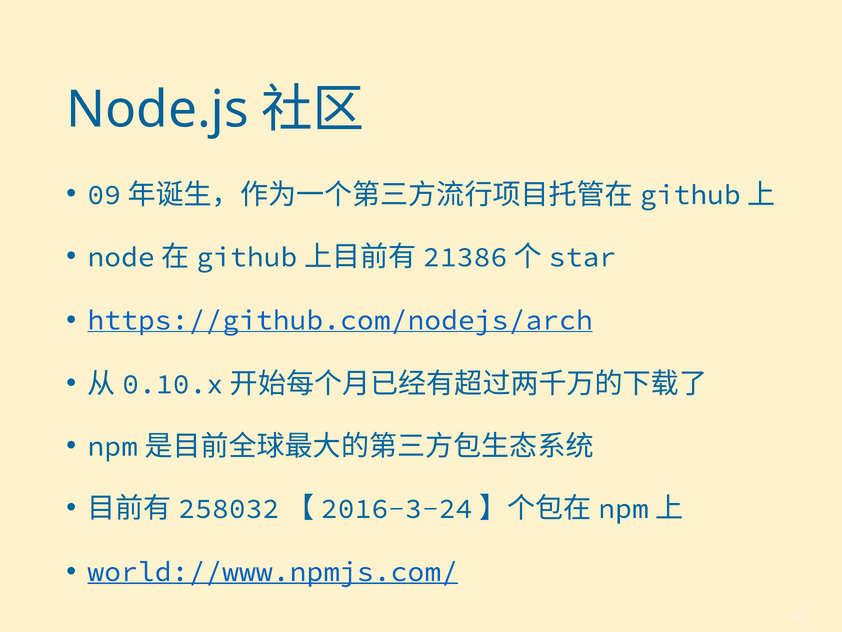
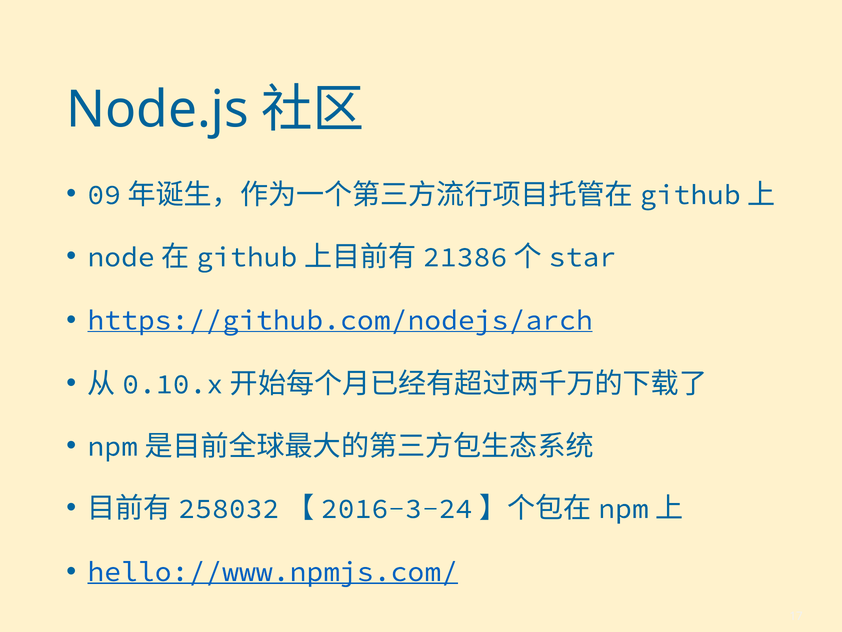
world://www.npmjs.com/: world://www.npmjs.com/ -> hello://www.npmjs.com/ (273, 571)
